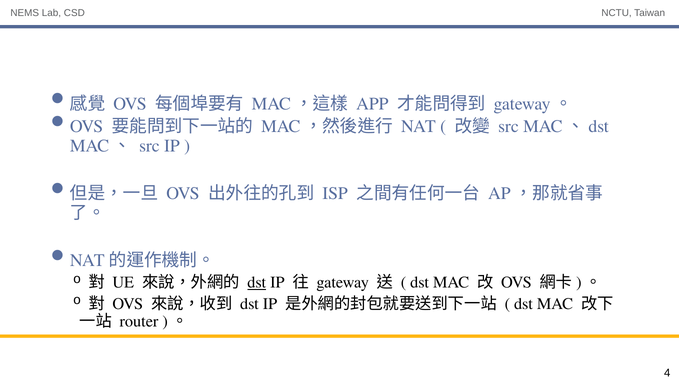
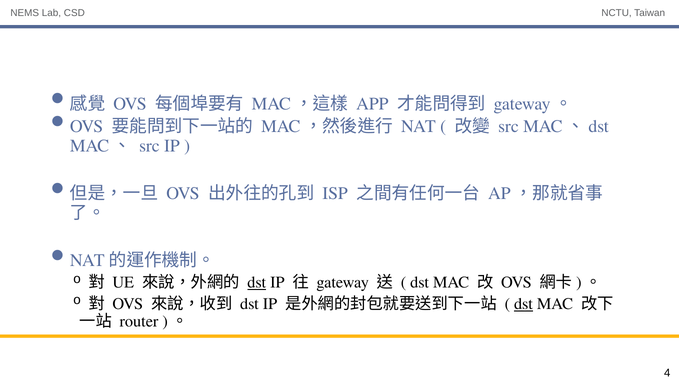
dst underline: none -> present (523, 304)
